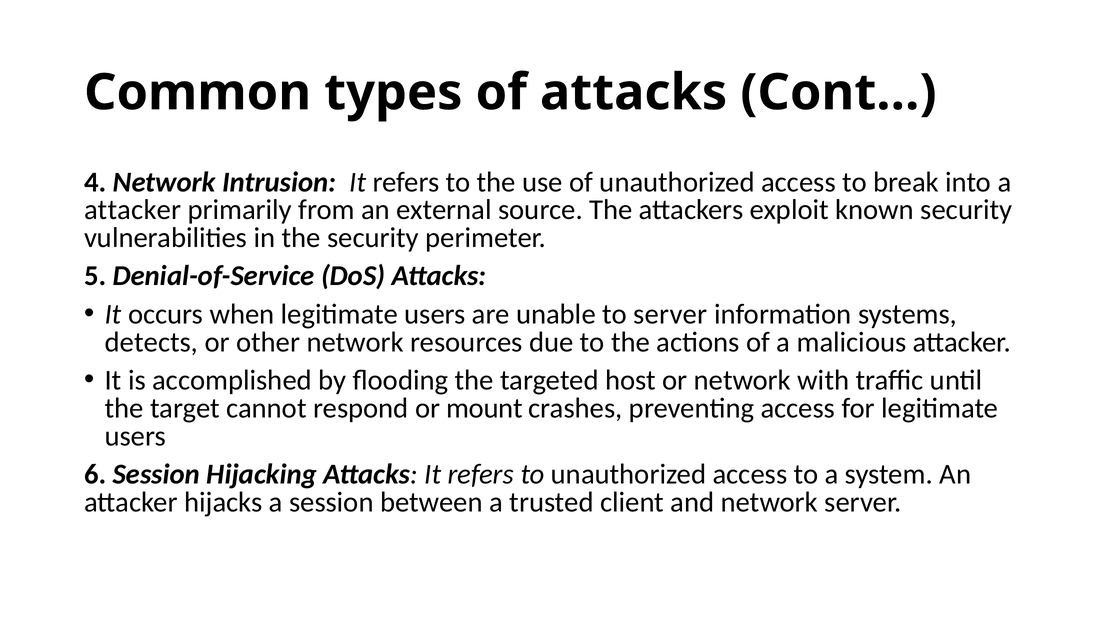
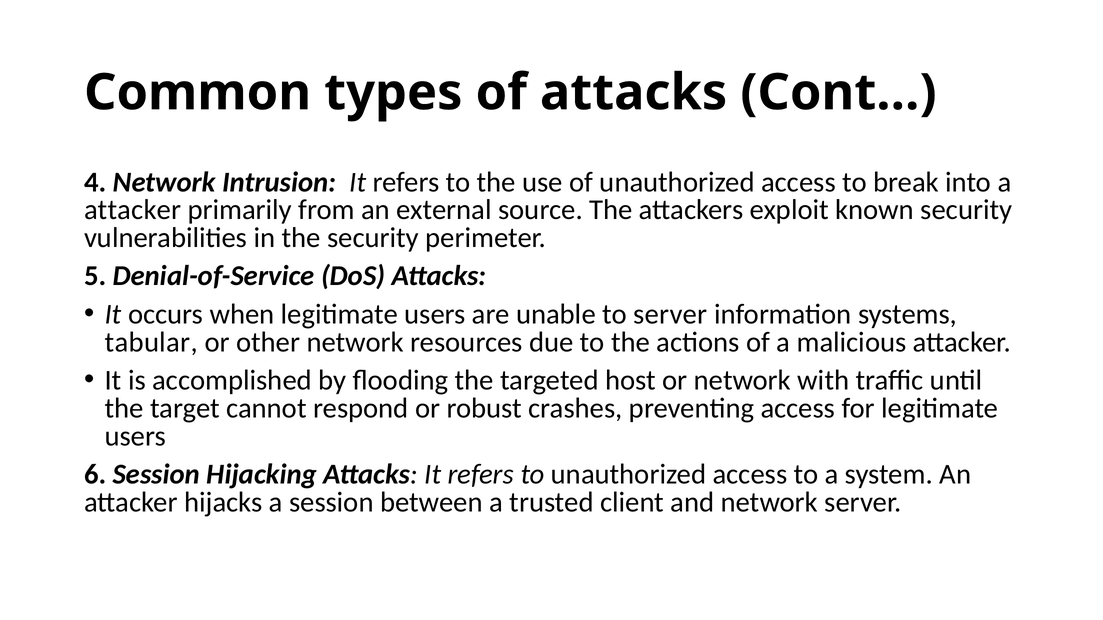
detects: detects -> tabular (151, 342)
mount: mount -> robust (484, 409)
